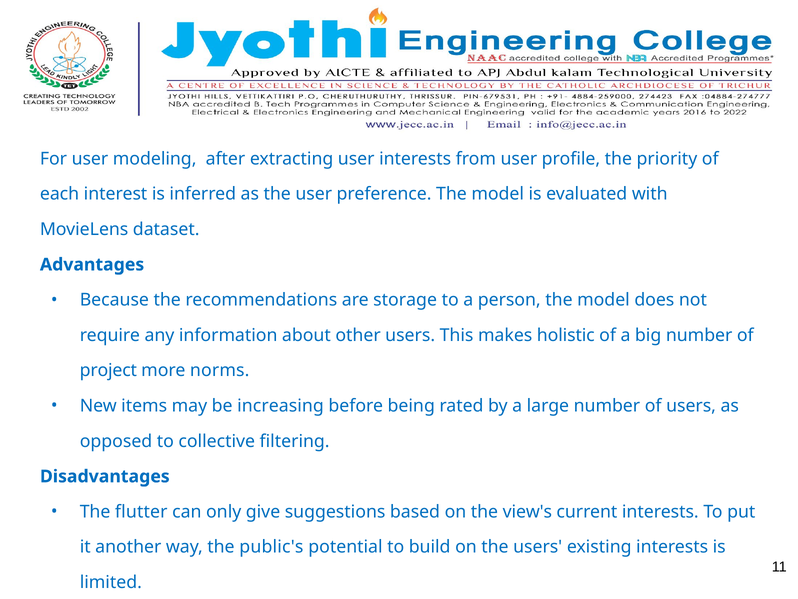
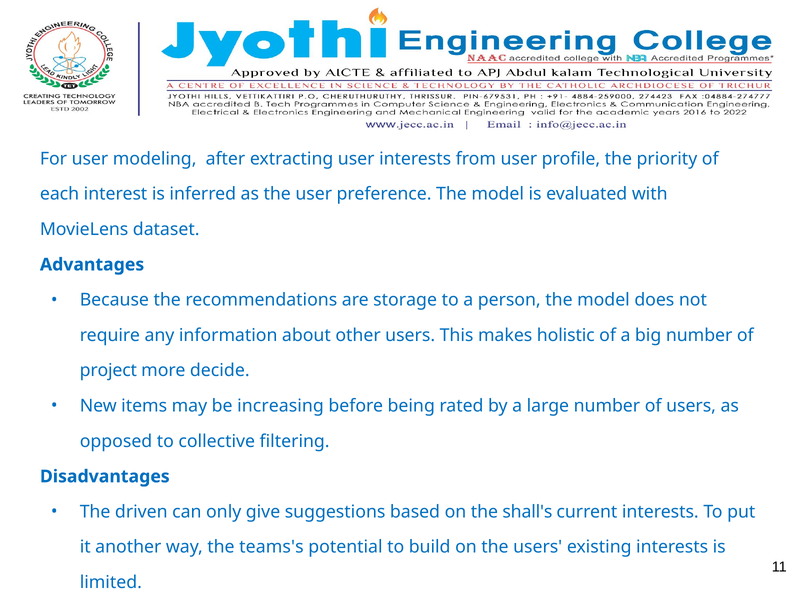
norms: norms -> decide (220, 370)
flutter: flutter -> driven (141, 511)
view's: view's -> shall's (527, 511)
public's: public's -> teams's (271, 547)
